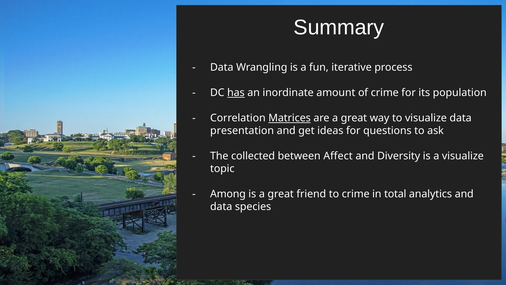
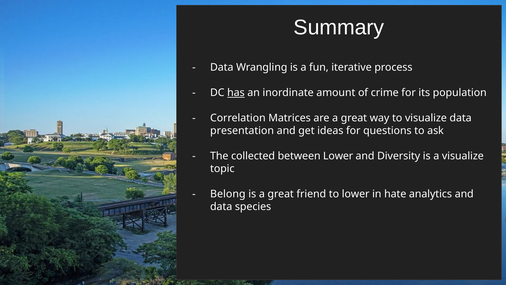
Matrices underline: present -> none (290, 118)
between Affect: Affect -> Lower (338, 156)
Among: Among -> Belong (228, 194)
to crime: crime -> lower (356, 194)
total: total -> hate (395, 194)
